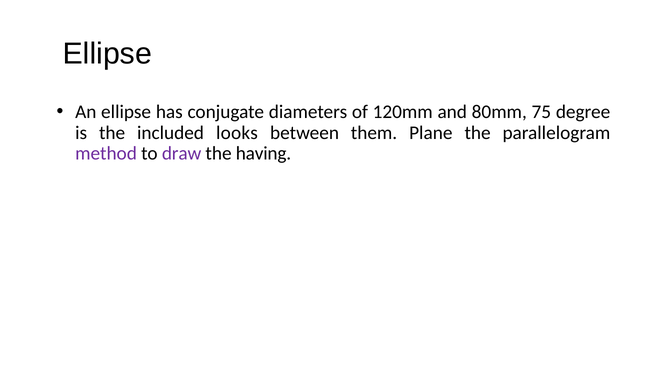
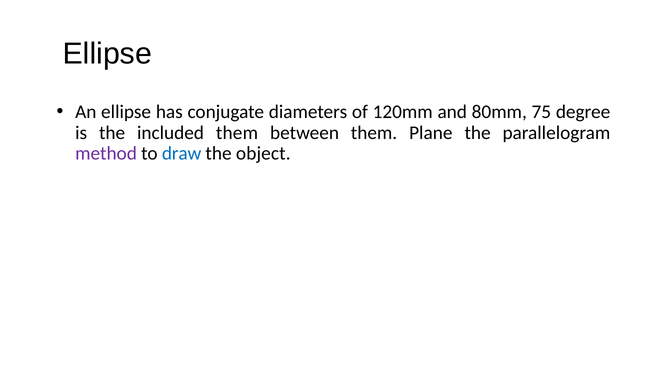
included looks: looks -> them (237, 133)
draw colour: purple -> blue (182, 153)
having: having -> object (263, 153)
